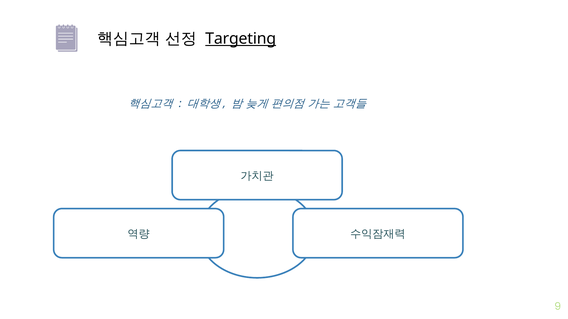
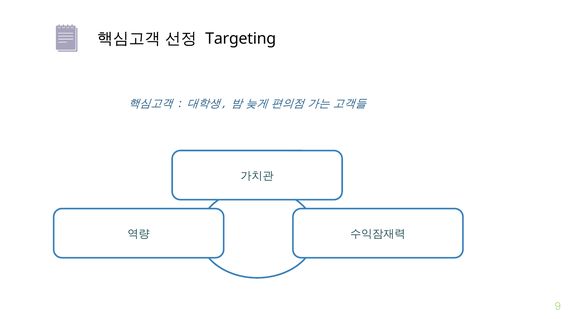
Targeting underline: present -> none (241, 39)
